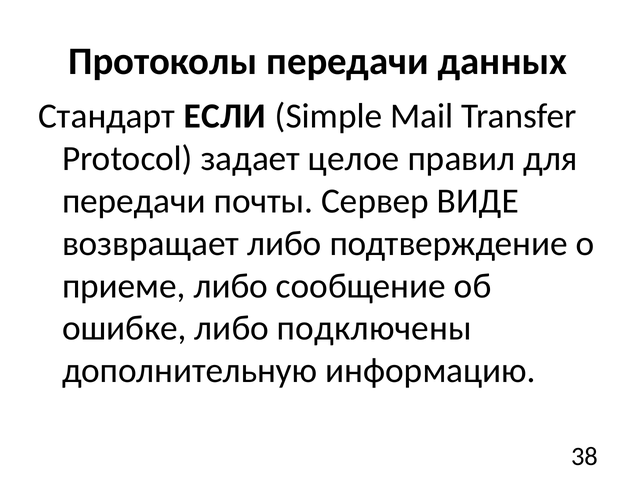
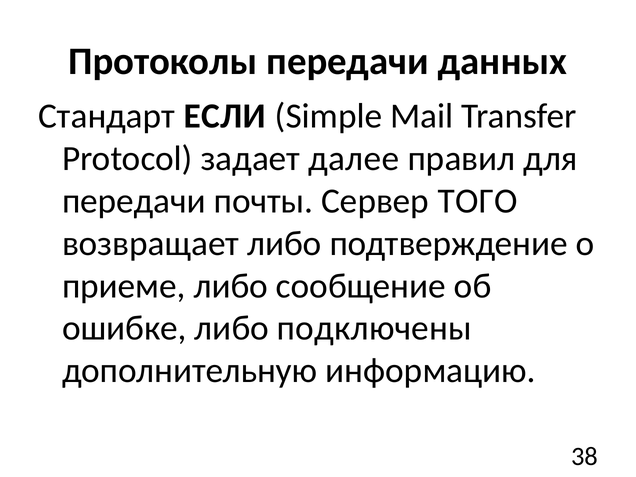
целое: целое -> далее (354, 159)
ВИДЕ: ВИДЕ -> ТОГО (478, 201)
